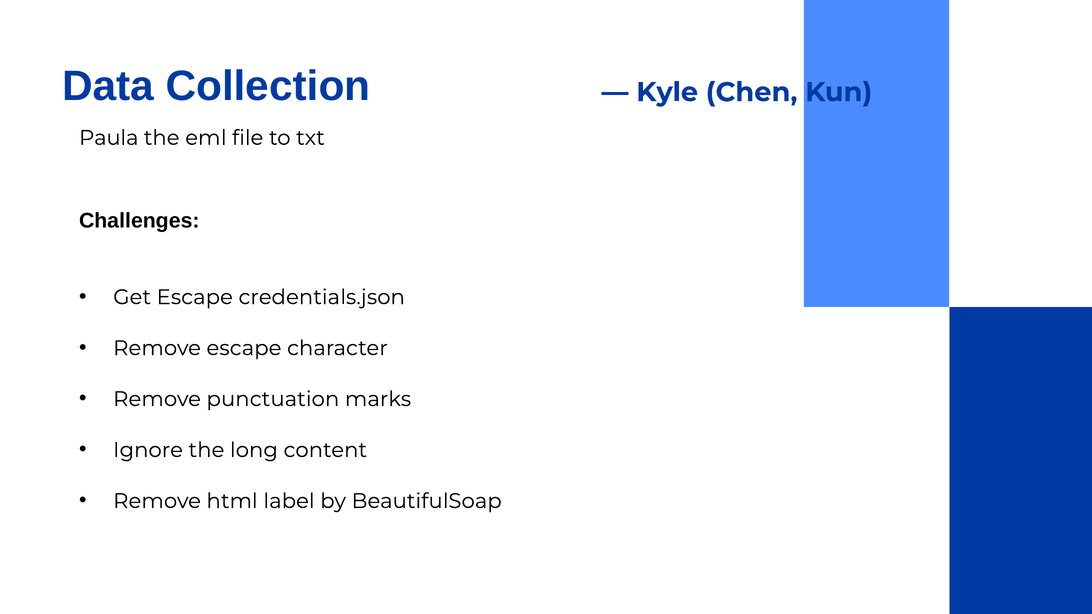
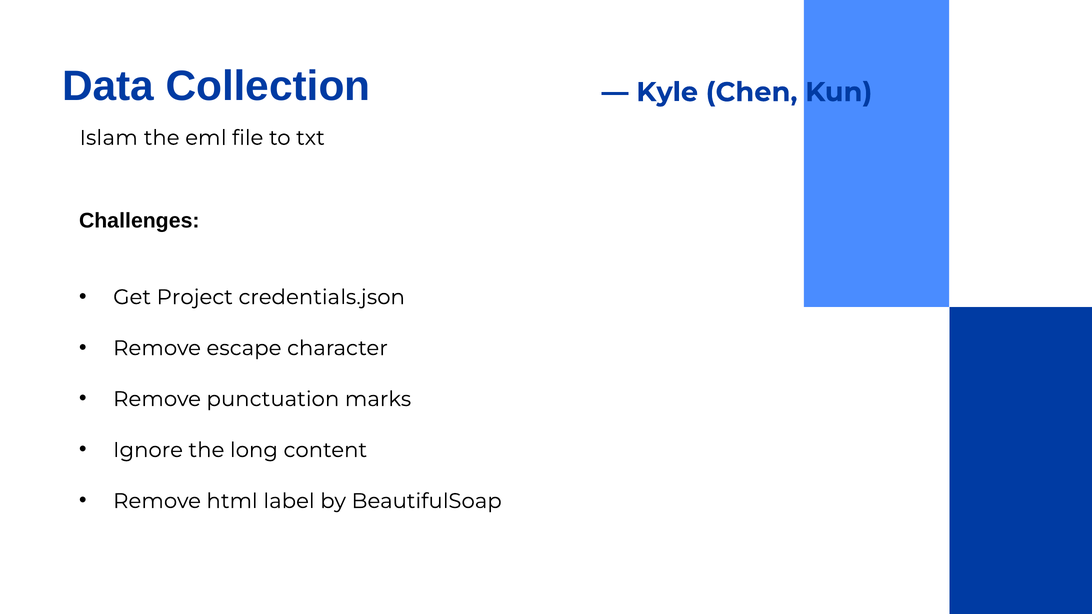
Paula: Paula -> Islam (109, 138)
Get Escape: Escape -> Project (195, 297)
